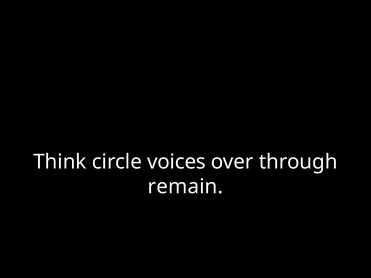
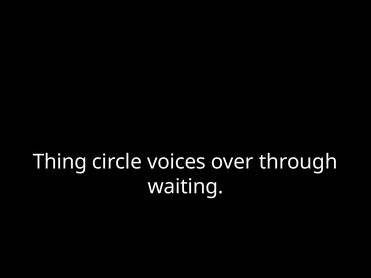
Think: Think -> Thing (60, 162)
remain: remain -> waiting (186, 187)
